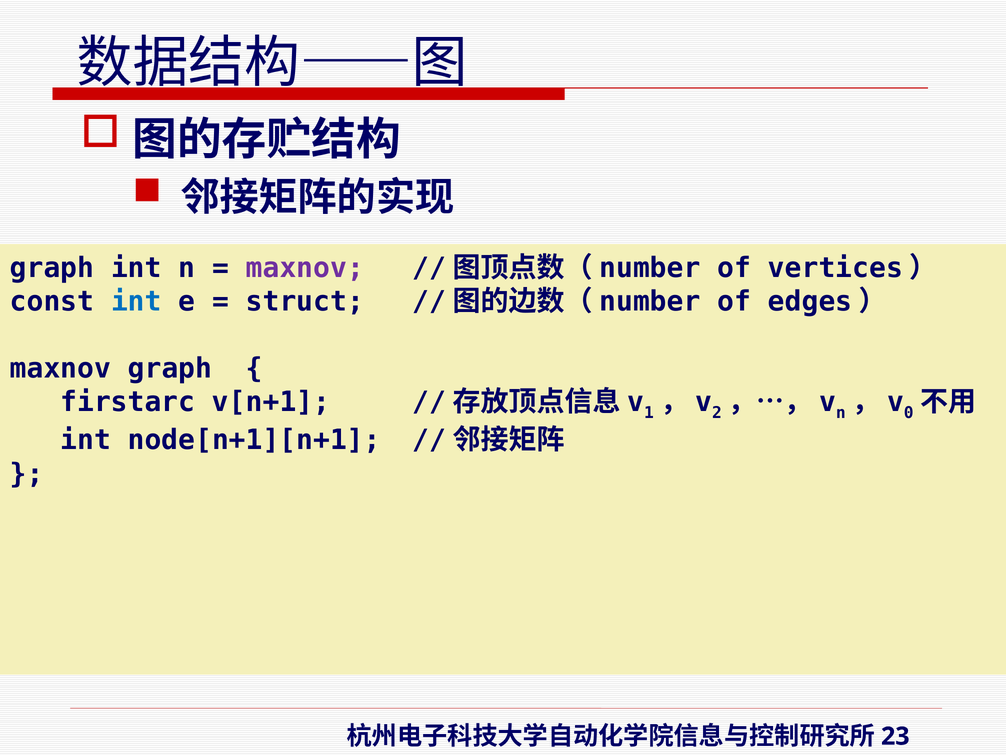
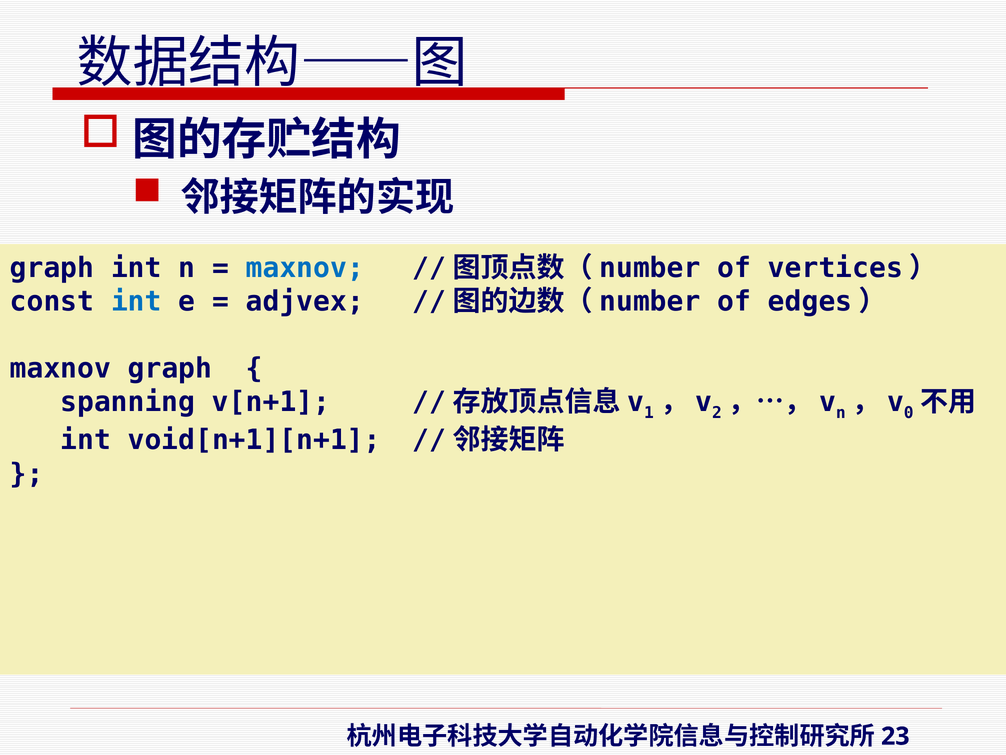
maxnov colour: purple -> blue (305, 268)
struct: struct -> adjvex (305, 301)
firstarc: firstarc -> spanning (128, 402)
node[n+1][n+1: node[n+1][n+1 -> void[n+1][n+1 (254, 440)
